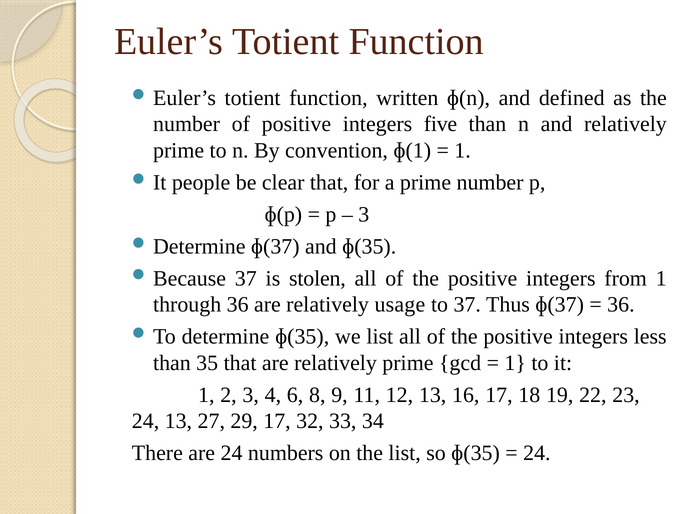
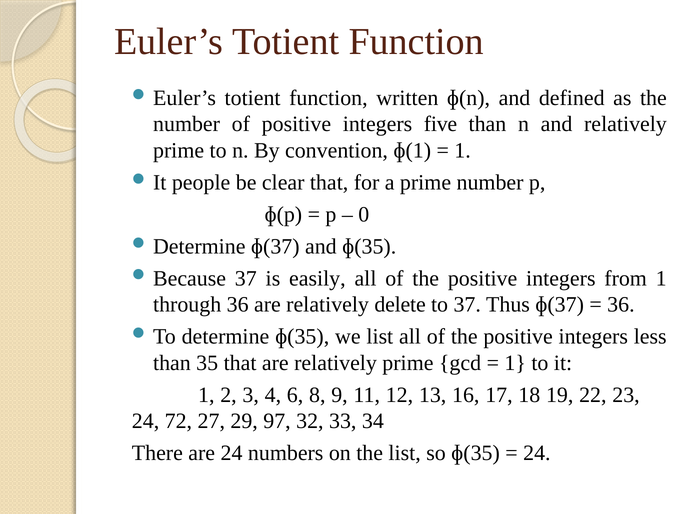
3: 3 -> 0 (364, 215)
stolen: stolen -> easily (317, 279)
usage: usage -> delete (400, 305)
24 13: 13 -> 72 (178, 421)
29 17: 17 -> 97 (277, 421)
